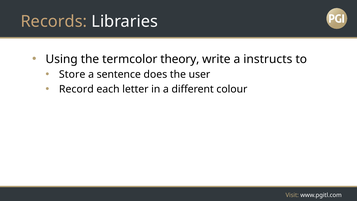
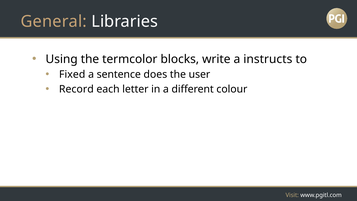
Records: Records -> General (54, 22)
theory: theory -> blocks (180, 59)
Store: Store -> Fixed (72, 74)
